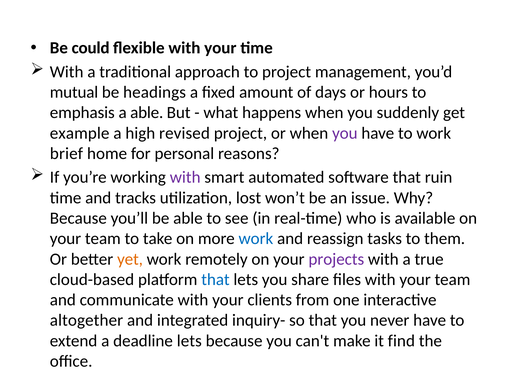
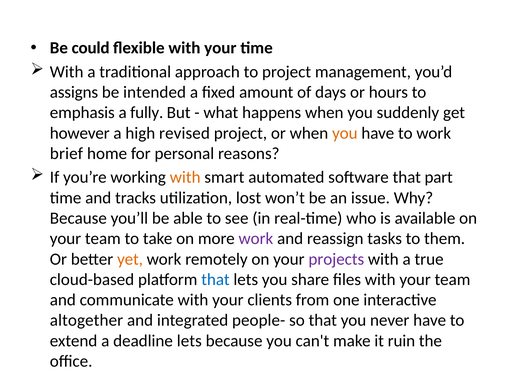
mutual: mutual -> assigns (74, 92)
headings: headings -> intended (155, 92)
a able: able -> fully (147, 113)
example: example -> however (80, 133)
you colour: purple -> orange (345, 133)
with colour: purple -> orange (185, 177)
ruin: ruin -> part (439, 177)
work colour: blue -> purple (256, 239)
inquiry-: inquiry- -> people- (259, 321)
find: find -> ruin (401, 341)
